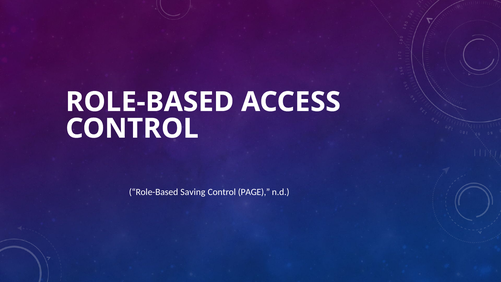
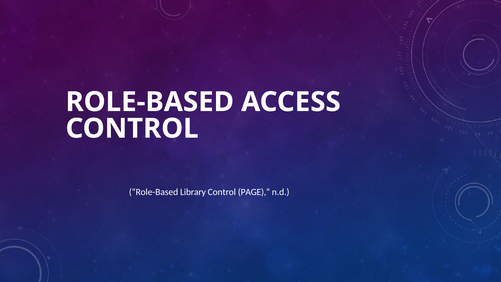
Saving: Saving -> Library (193, 192)
